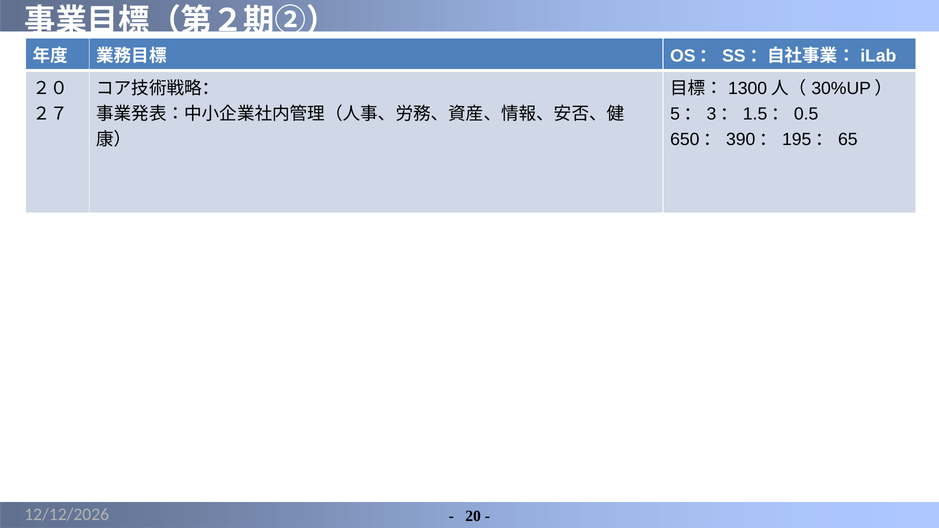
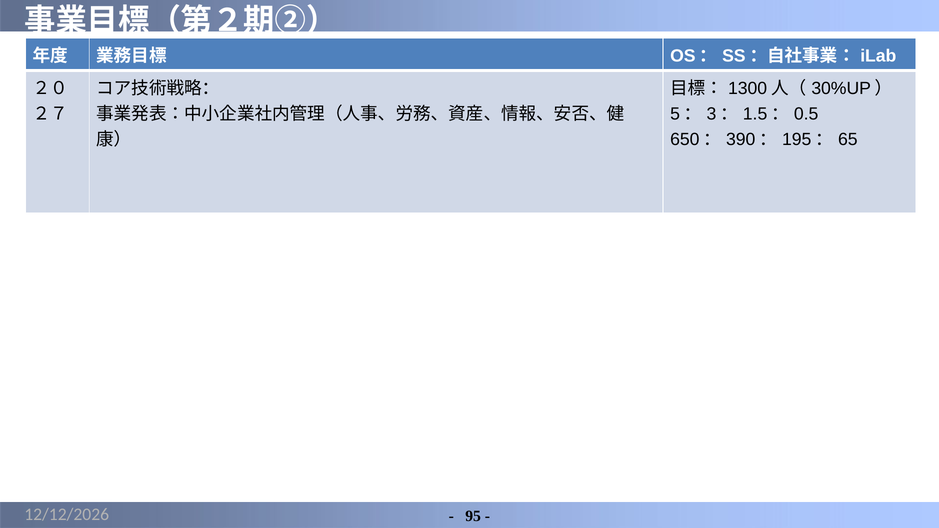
20: 20 -> 95 (473, 516)
